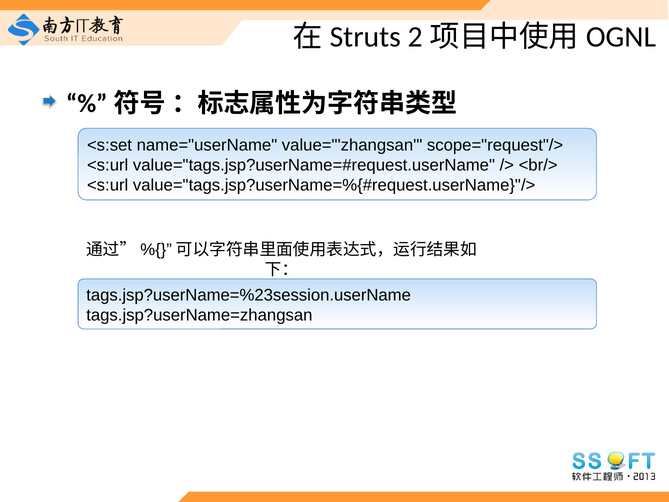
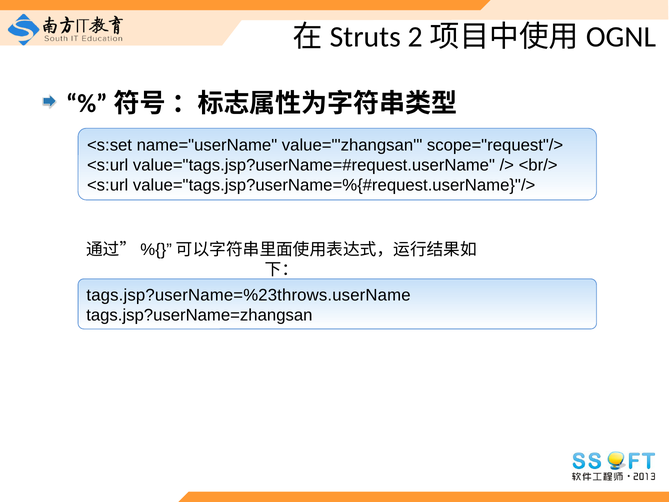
tags.jsp?userName=%23session.userName: tags.jsp?userName=%23session.userName -> tags.jsp?userName=%23throws.userName (249, 295)
